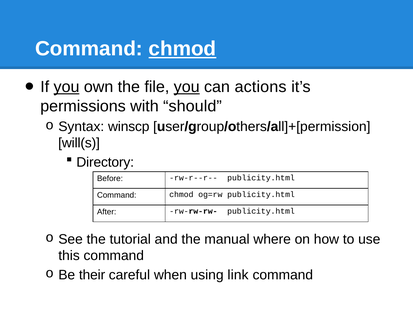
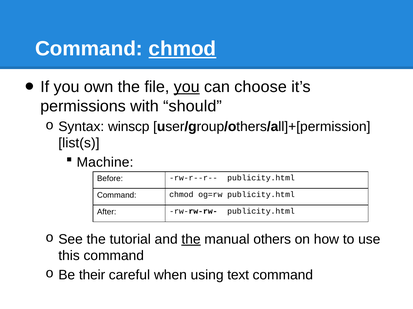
you underline: present -> none (67, 87)
actions: actions -> choose (261, 87)
will(s: will(s -> list(s (79, 143)
Directory: Directory -> Machine (105, 163)
the underline: none -> present (191, 240)
where: where -> others (272, 240)
link: link -> text (238, 276)
